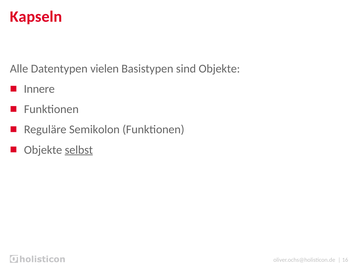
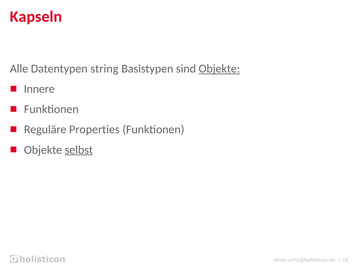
vielen: vielen -> string (104, 69)
Objekte underline: none -> present (219, 69)
Semikolon: Semikolon -> Properties (94, 130)
